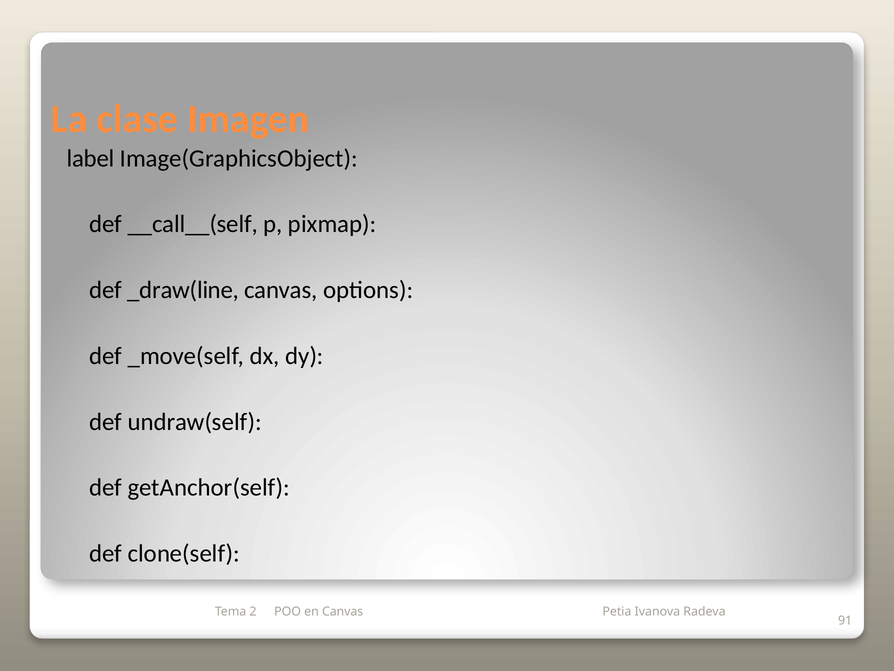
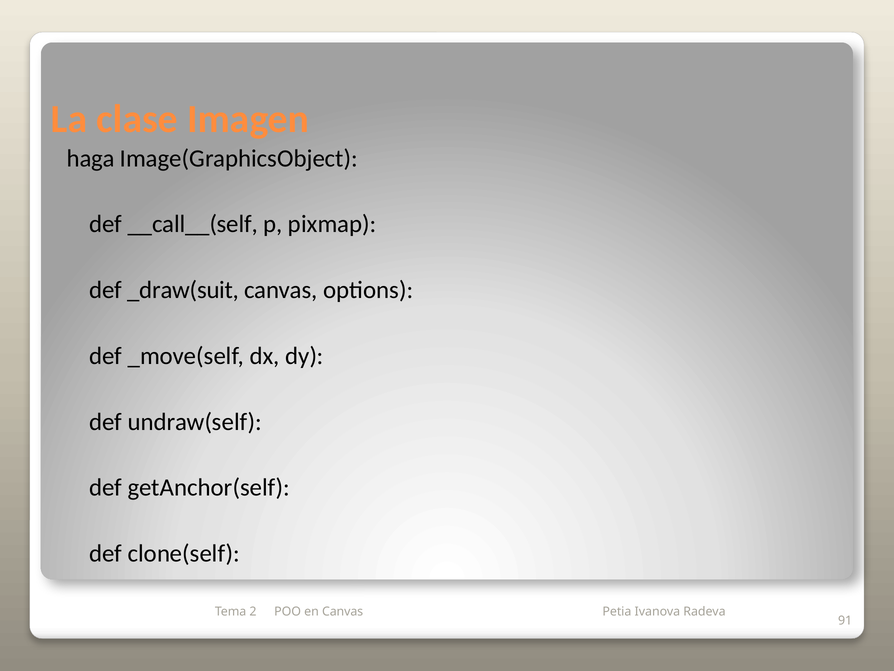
label: label -> haga (91, 158)
_draw(line: _draw(line -> _draw(suit (183, 290)
